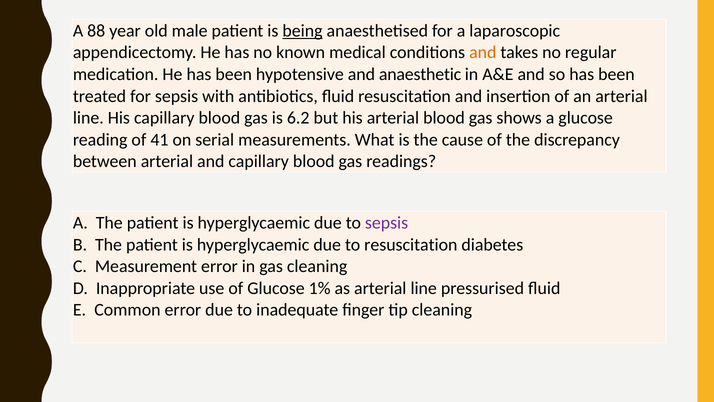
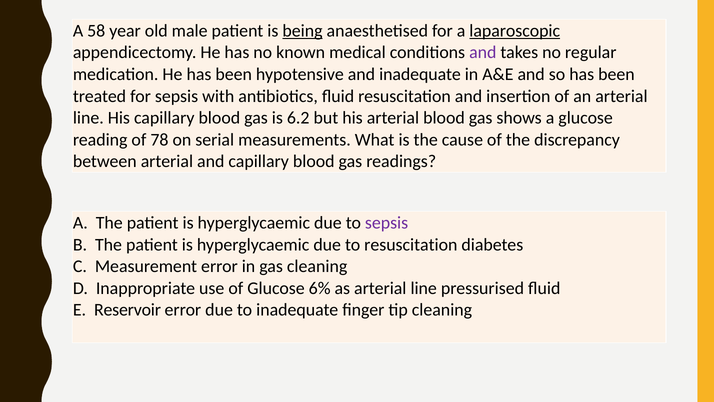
88: 88 -> 58 (96, 31)
laparoscopic underline: none -> present (515, 31)
and colour: orange -> purple (483, 53)
and anaesthetic: anaesthetic -> inadequate (420, 74)
41: 41 -> 78 (159, 140)
1%: 1% -> 6% (320, 288)
Common: Common -> Reservoir (128, 310)
